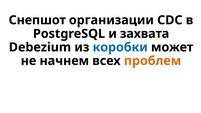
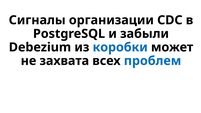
Снепшот: Снепшот -> Сигналы (37, 20)
захвата: захвата -> забыли (145, 34)
начнем: начнем -> захвата (64, 61)
проблем colour: orange -> blue (153, 61)
